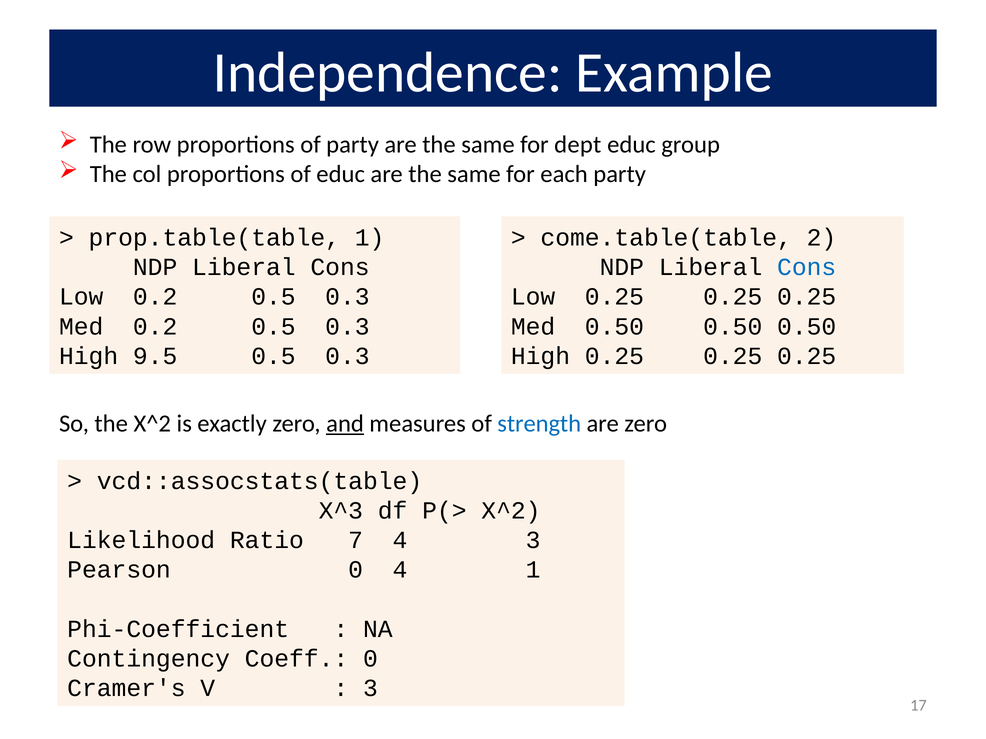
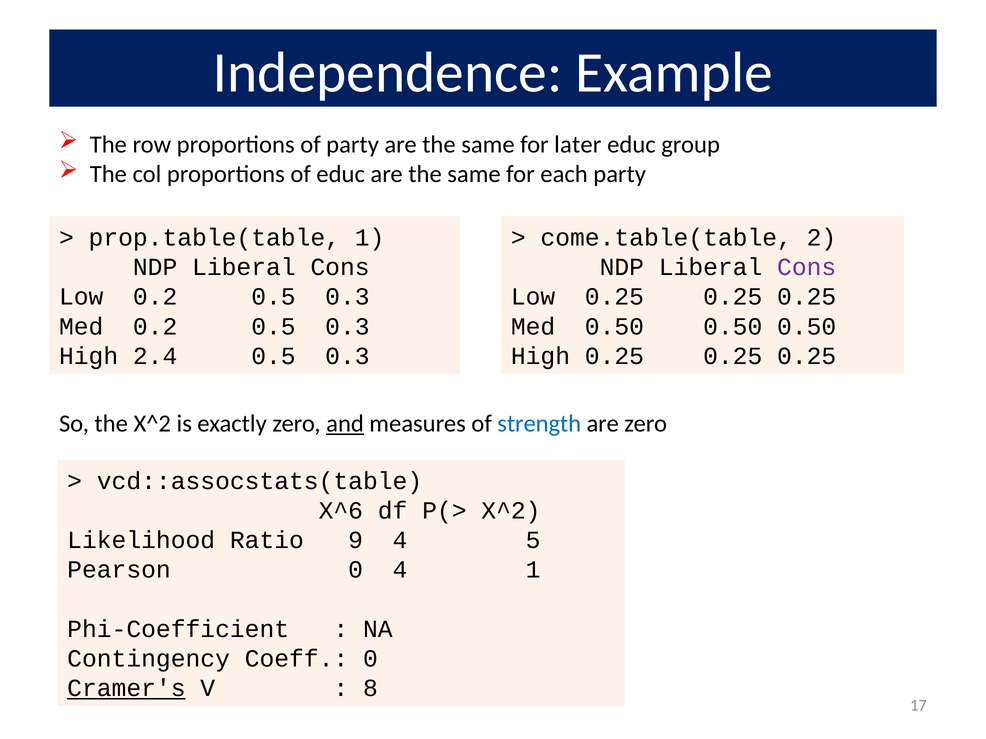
dept: dept -> later (578, 145)
Cons colour: blue -> purple (807, 267)
9.5: 9.5 -> 2.4 (155, 356)
X^3: X^3 -> X^6 (341, 511)
7: 7 -> 9 (356, 541)
4 3: 3 -> 5 (533, 541)
Cramer's underline: none -> present (126, 689)
3: 3 -> 8 (370, 689)
